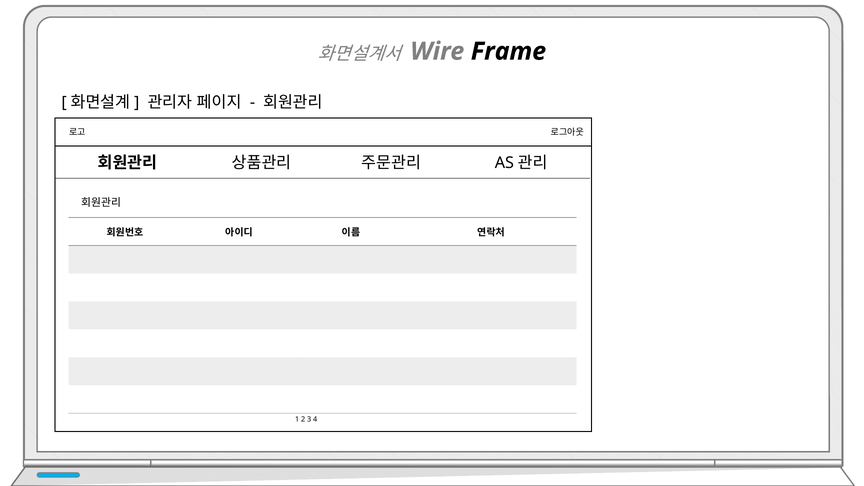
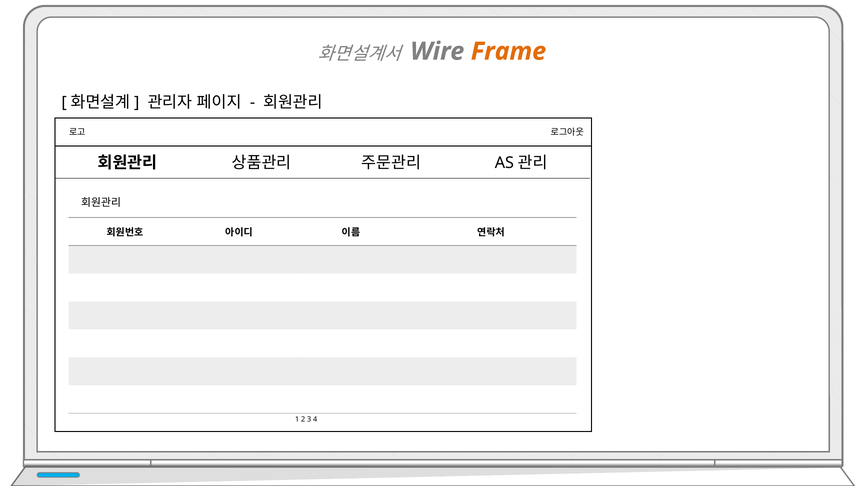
Frame colour: black -> orange (508, 51)
